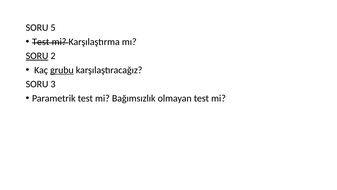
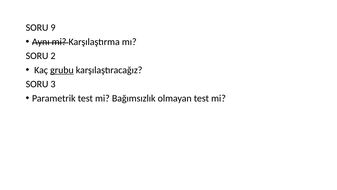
5: 5 -> 9 (53, 28)
Test: Test -> Aynı (41, 42)
SORU underline: present -> none (37, 56)
